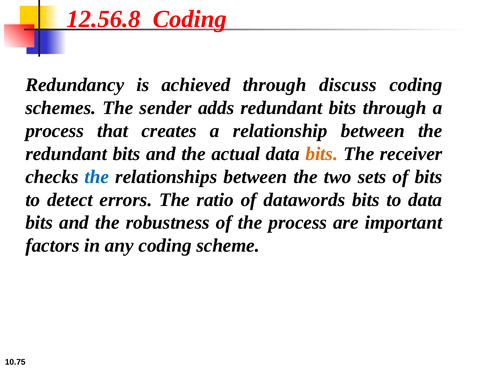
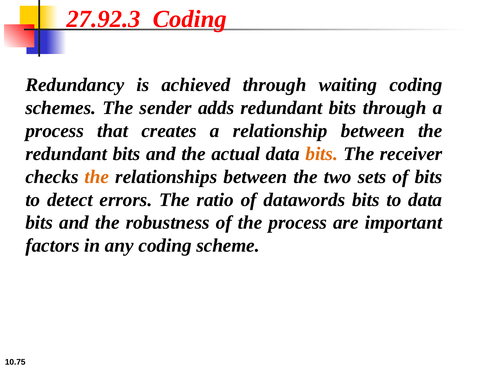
12.56.8: 12.56.8 -> 27.92.3 (104, 19)
discuss: discuss -> waiting (348, 85)
the colour: blue -> orange (97, 177)
